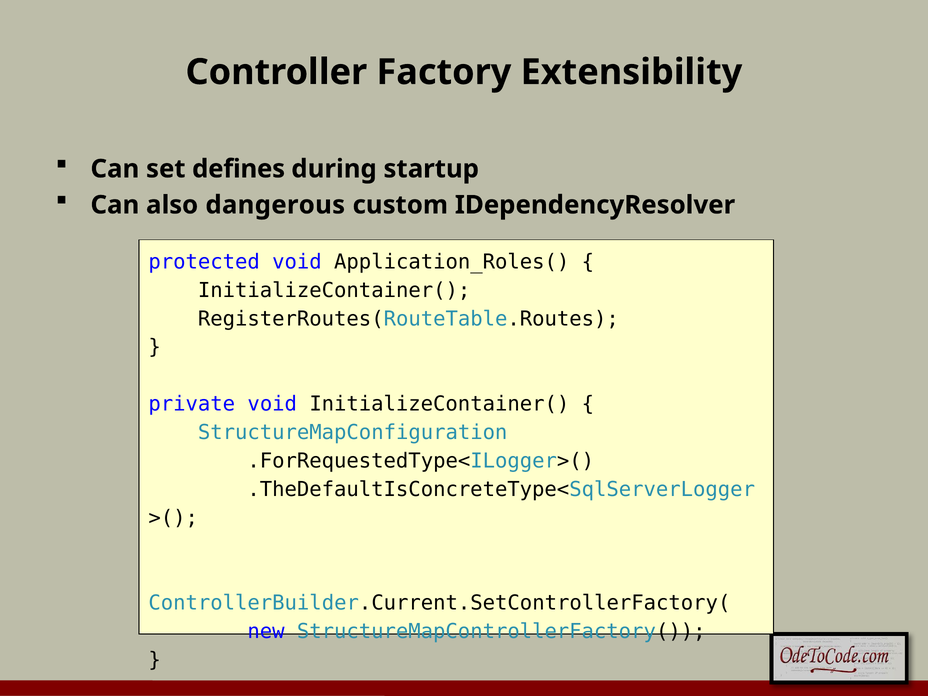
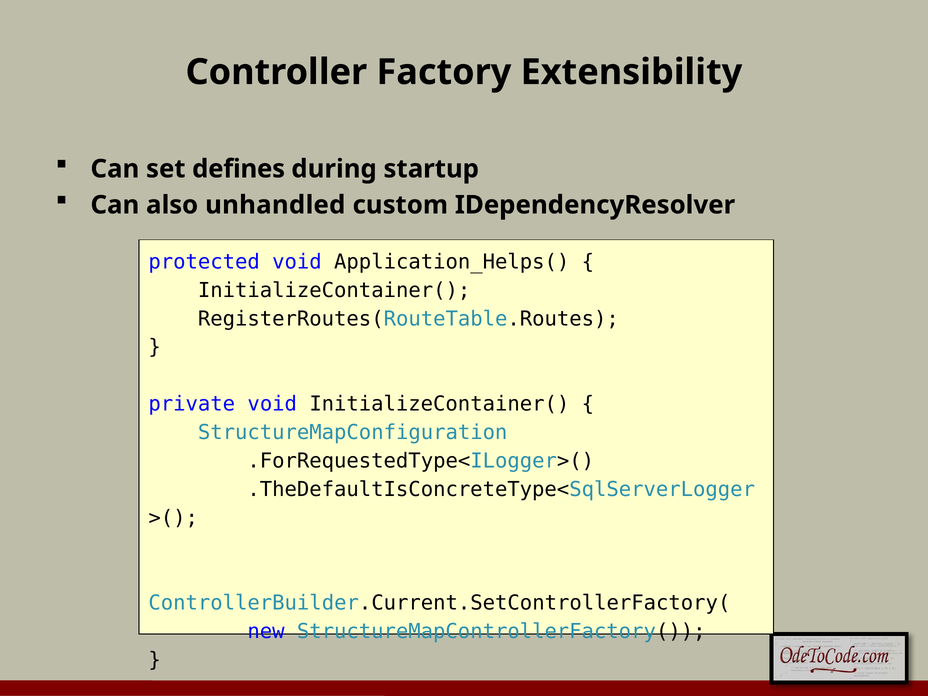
dangerous: dangerous -> unhandled (275, 205)
Application_Roles(: Application_Roles( -> Application_Helps( (452, 262)
